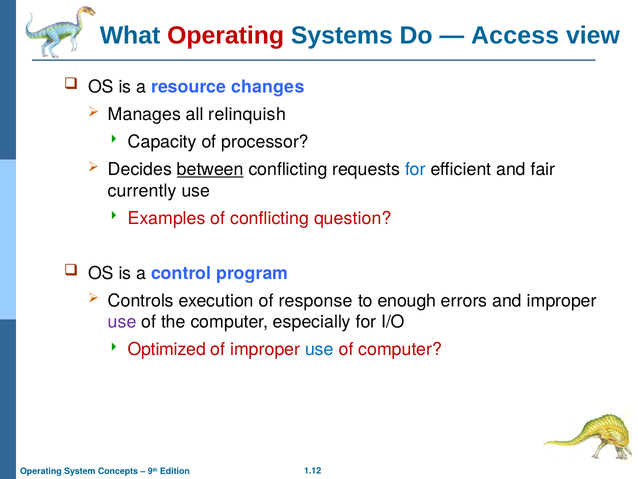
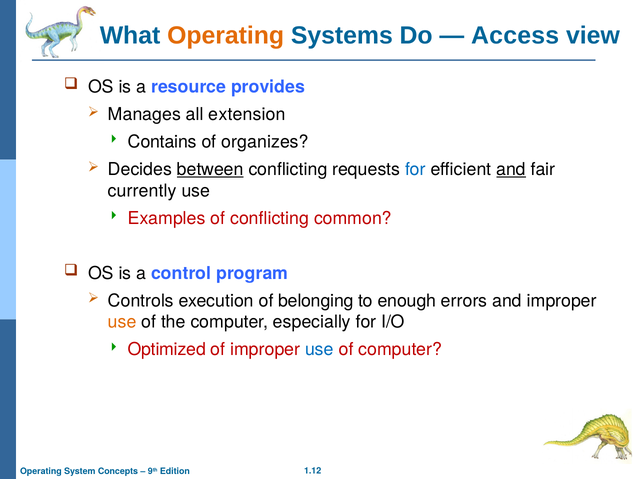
Operating colour: red -> orange (226, 35)
changes: changes -> provides (268, 87)
relinquish: relinquish -> extension (247, 114)
Capacity: Capacity -> Contains (162, 142)
processor: processor -> organizes (265, 142)
and underline: none -> present (511, 169)
question: question -> common (353, 218)
response: response -> belonging (316, 300)
use colour: purple -> orange (122, 322)
